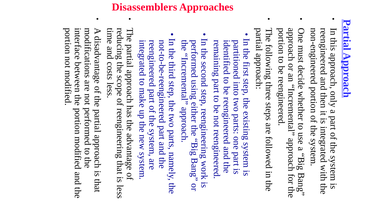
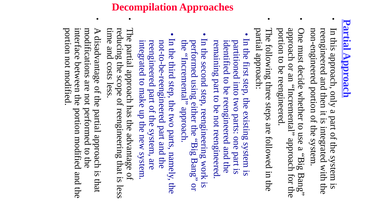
Disassemblers: Disassemblers -> Decompilation (145, 7)
